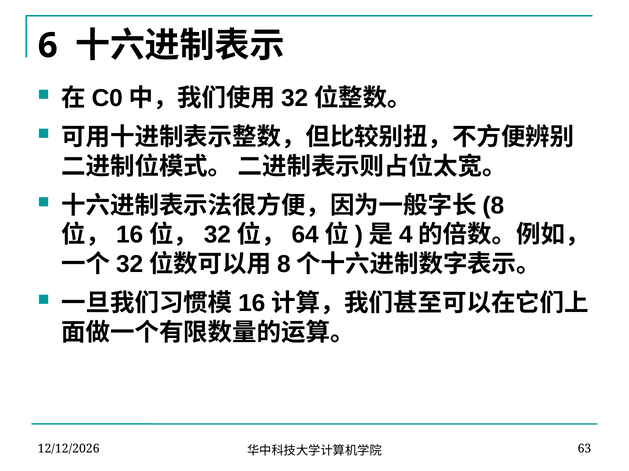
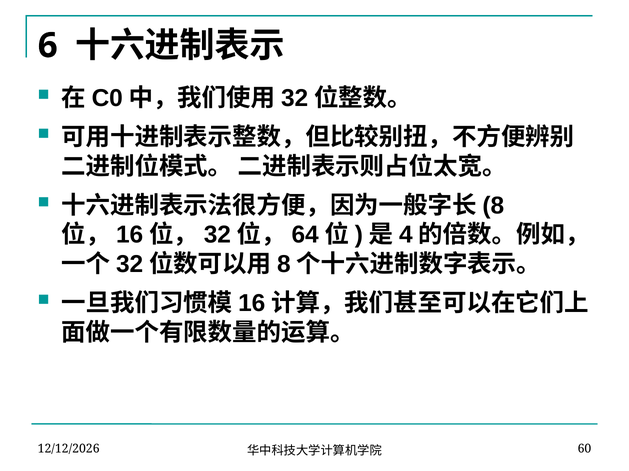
63: 63 -> 60 (584, 449)
